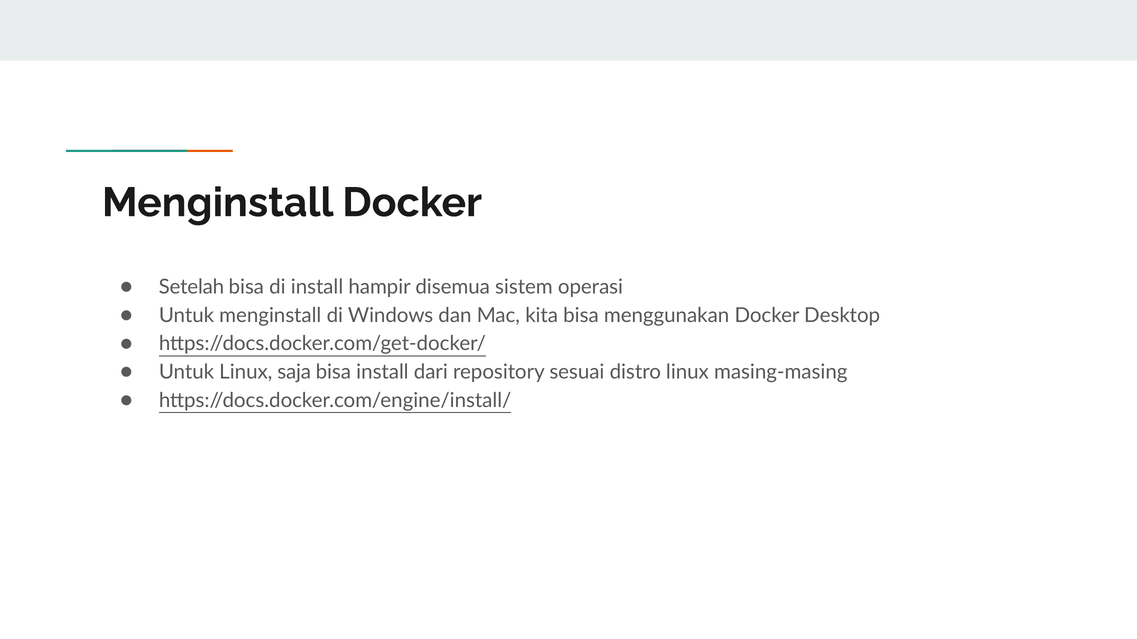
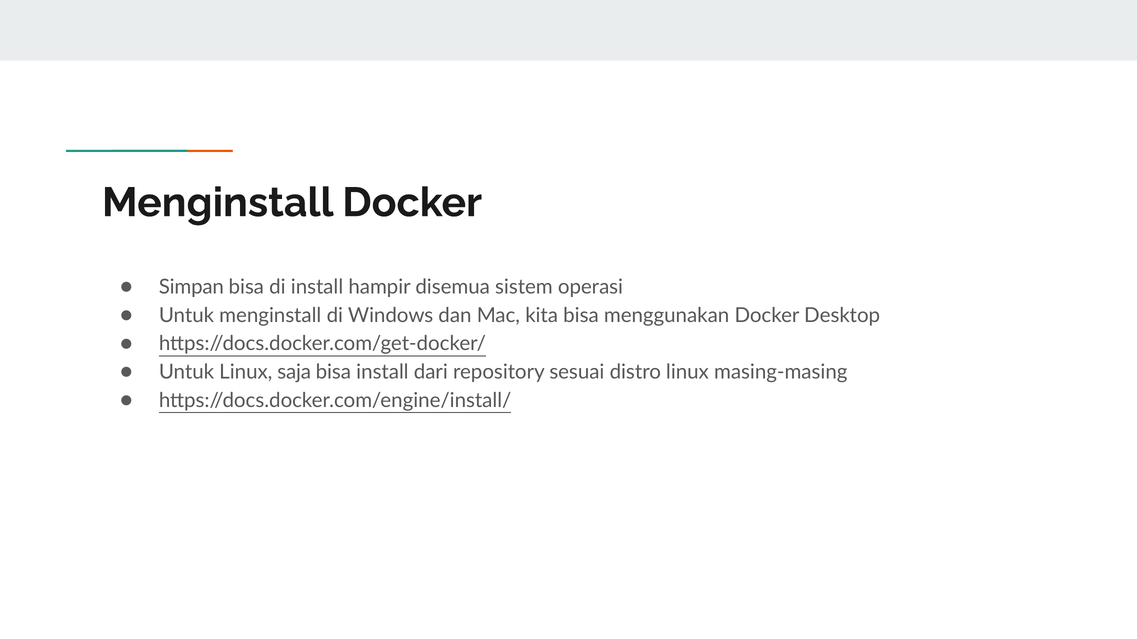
Setelah: Setelah -> Simpan (191, 287)
